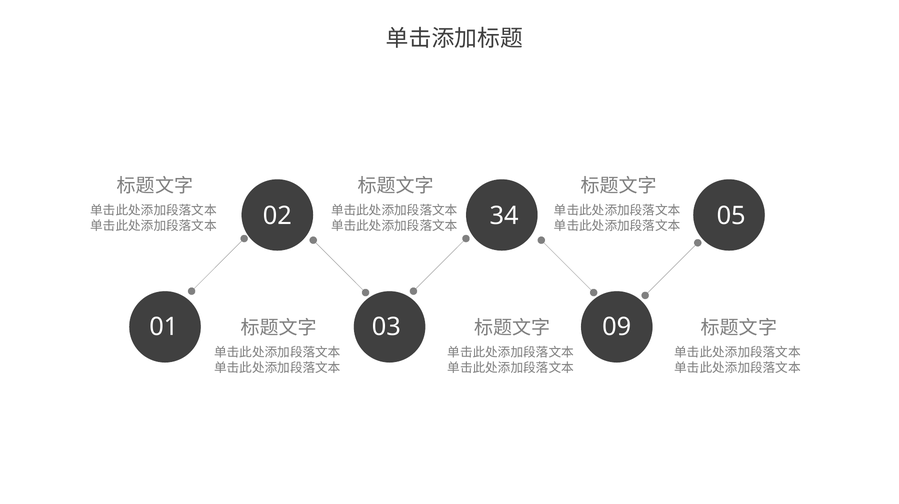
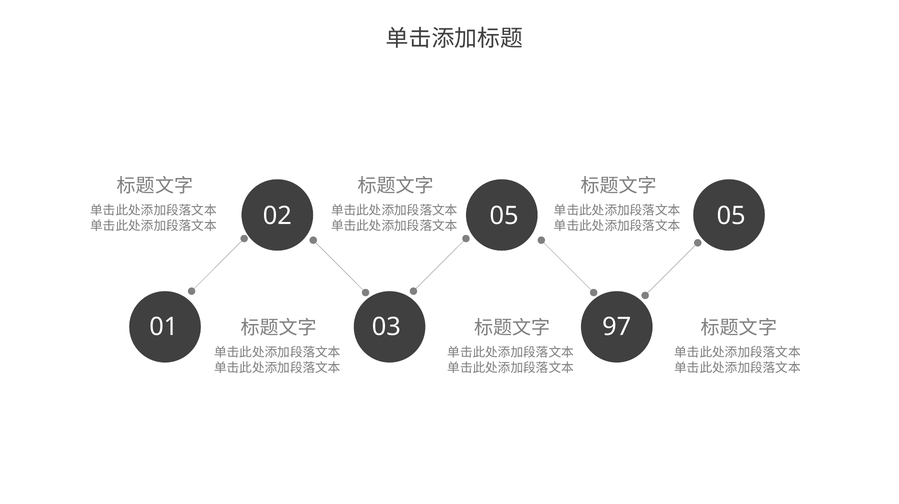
02 34: 34 -> 05 (504, 215)
09: 09 -> 97 (617, 327)
